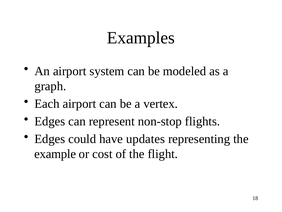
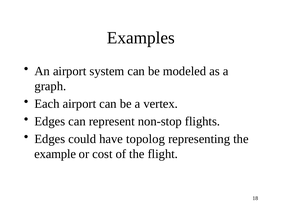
updates: updates -> topolog (146, 139)
